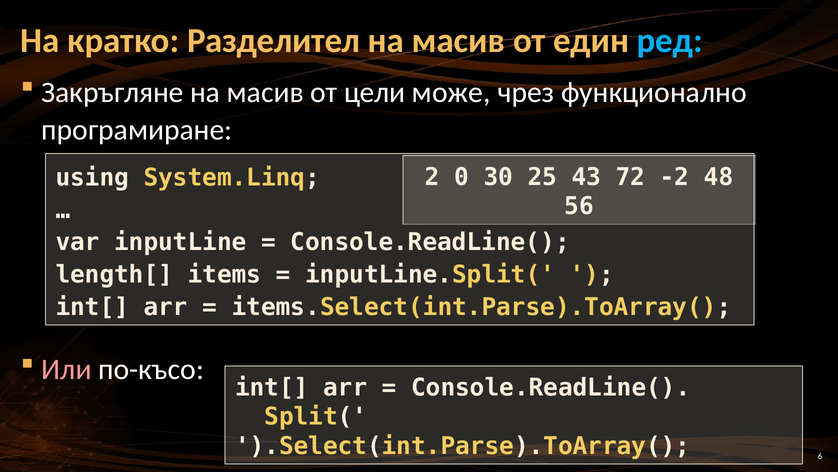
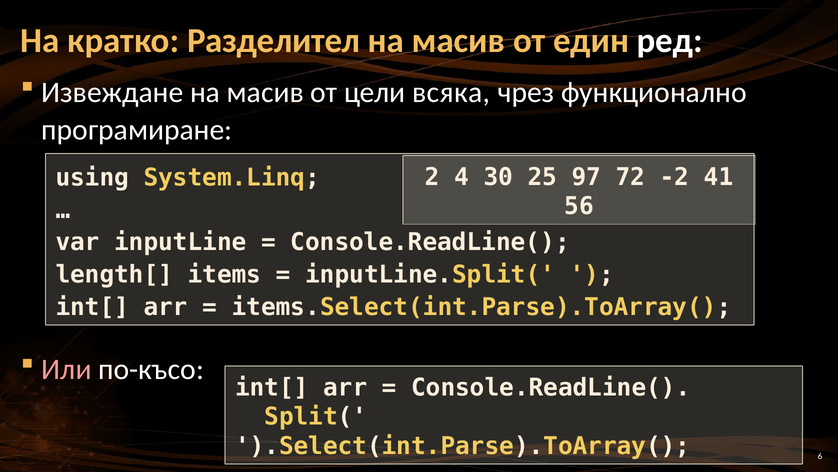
ред colour: light blue -> white (670, 41)
Закръгляне: Закръгляне -> Извеждане (112, 92)
може: може -> всяка (451, 92)
0: 0 -> 4 (462, 177)
43: 43 -> 97 (586, 177)
48: 48 -> 41 (719, 177)
